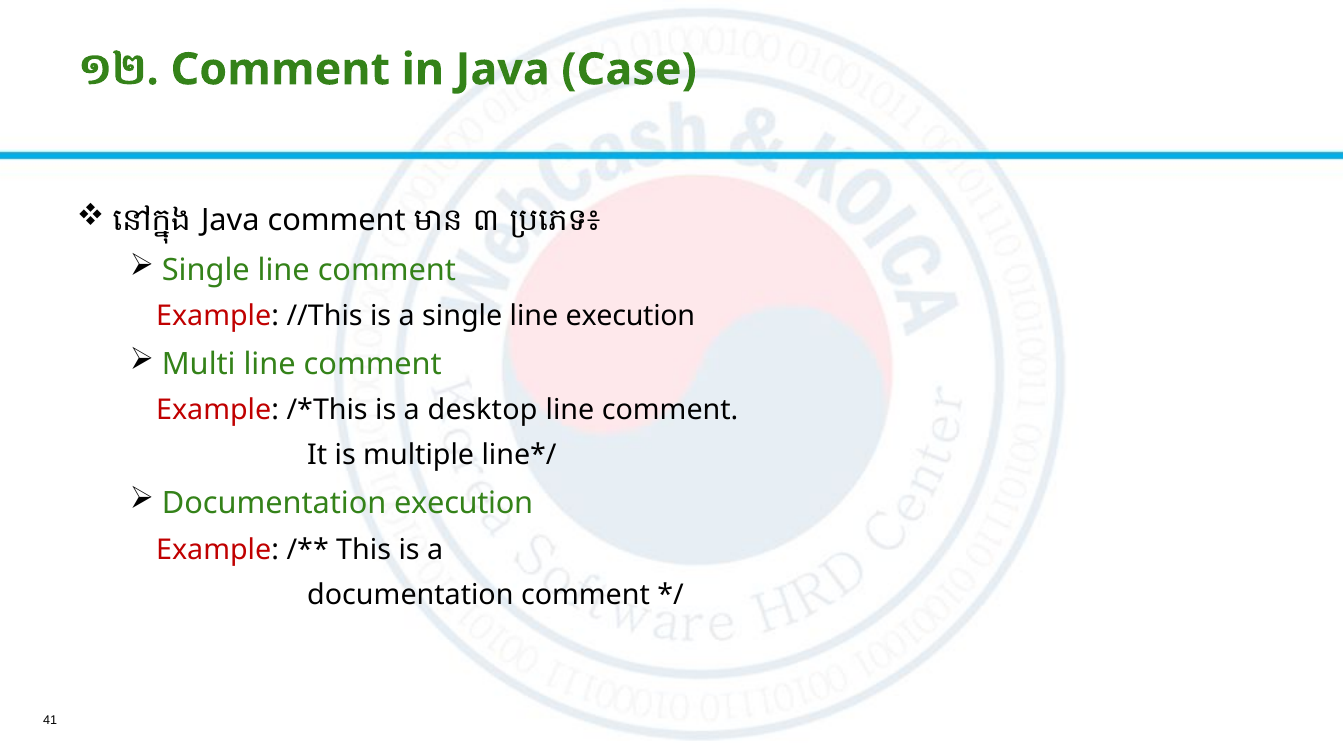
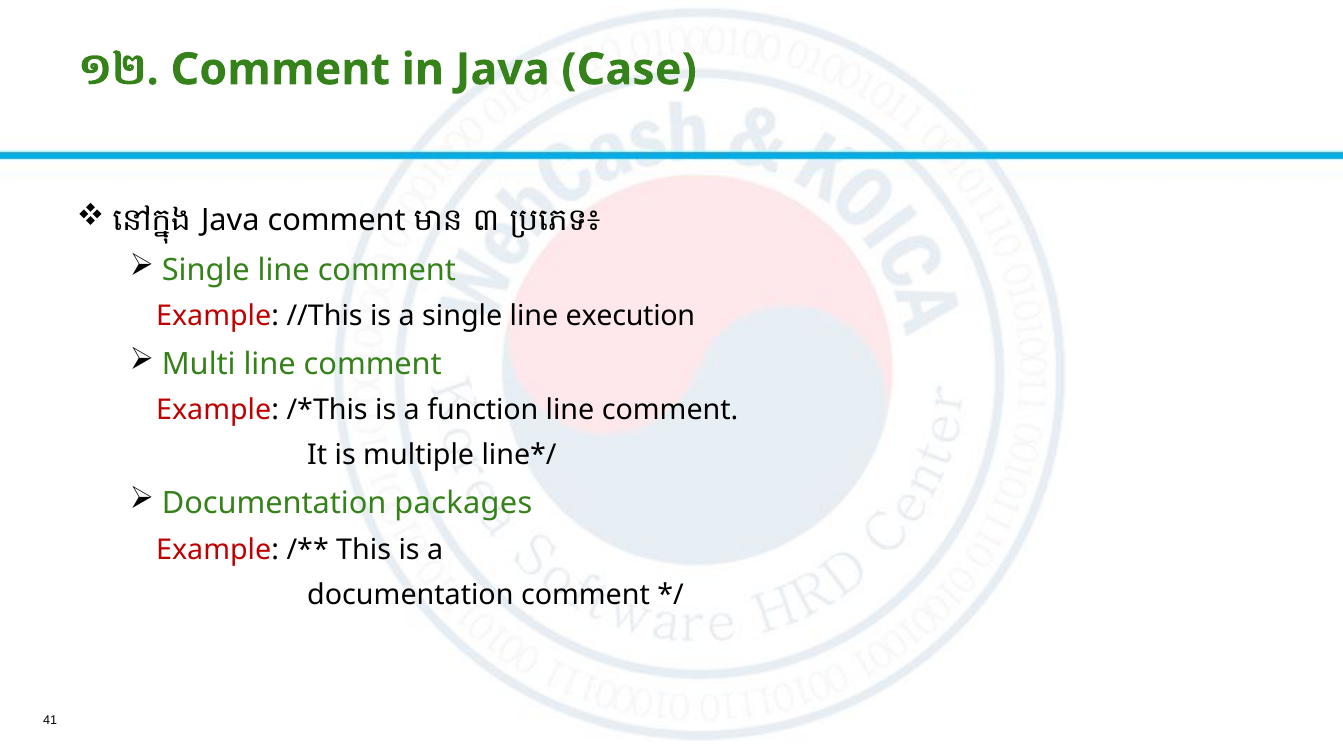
desktop: desktop -> function (483, 411)
Documentation execution: execution -> packages (463, 504)
